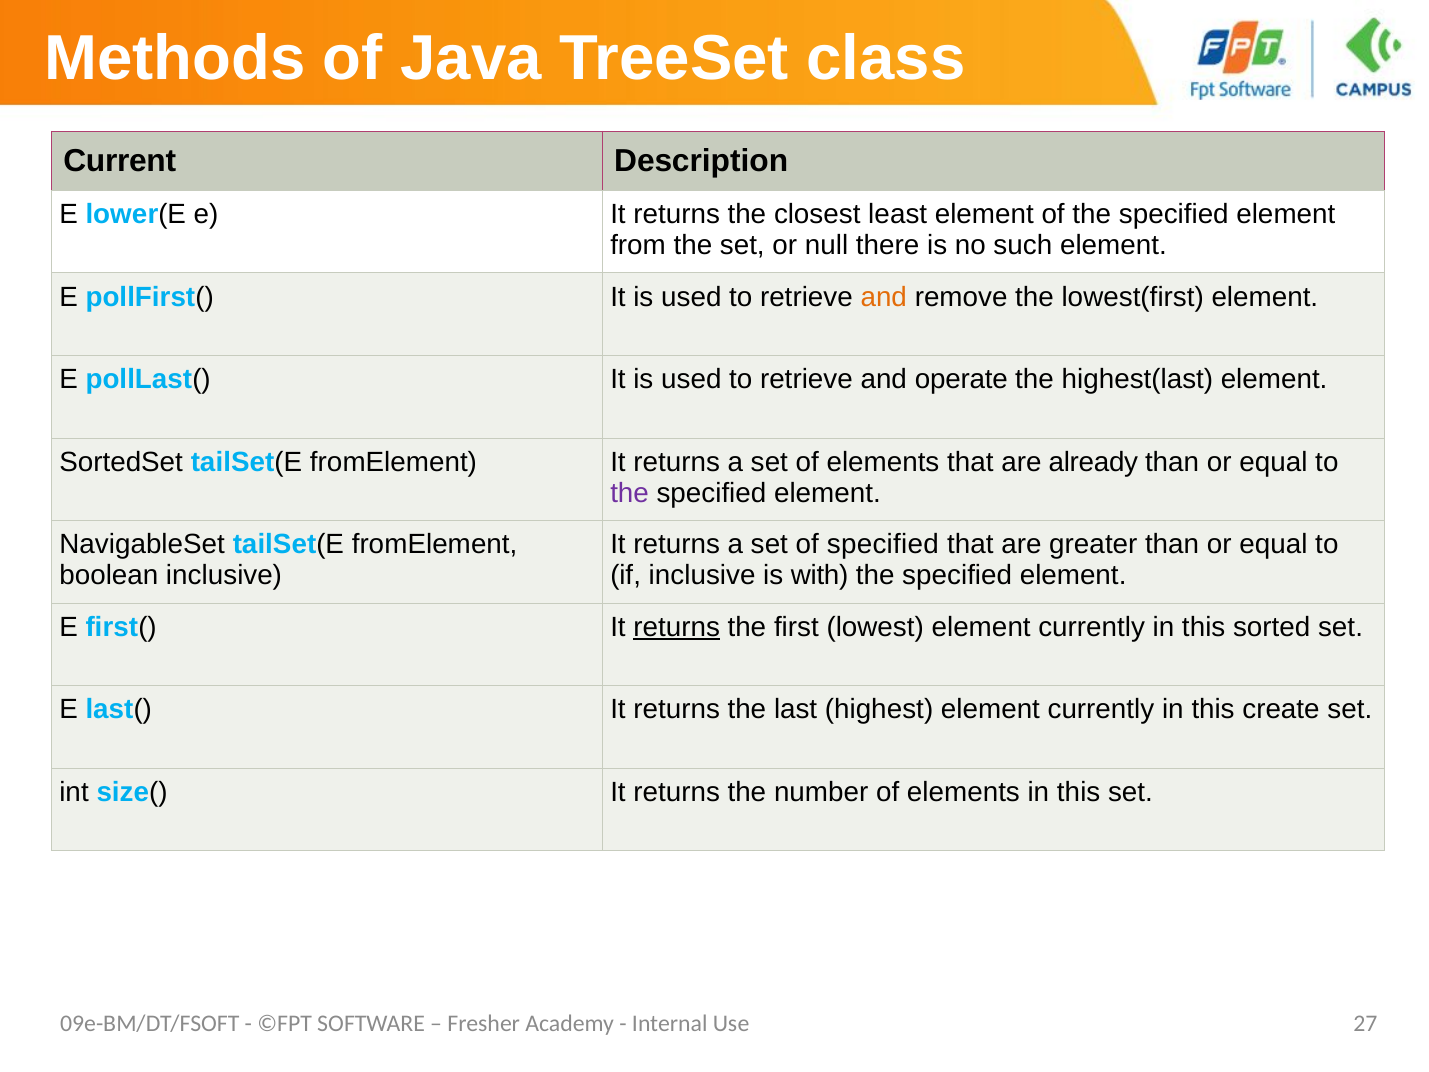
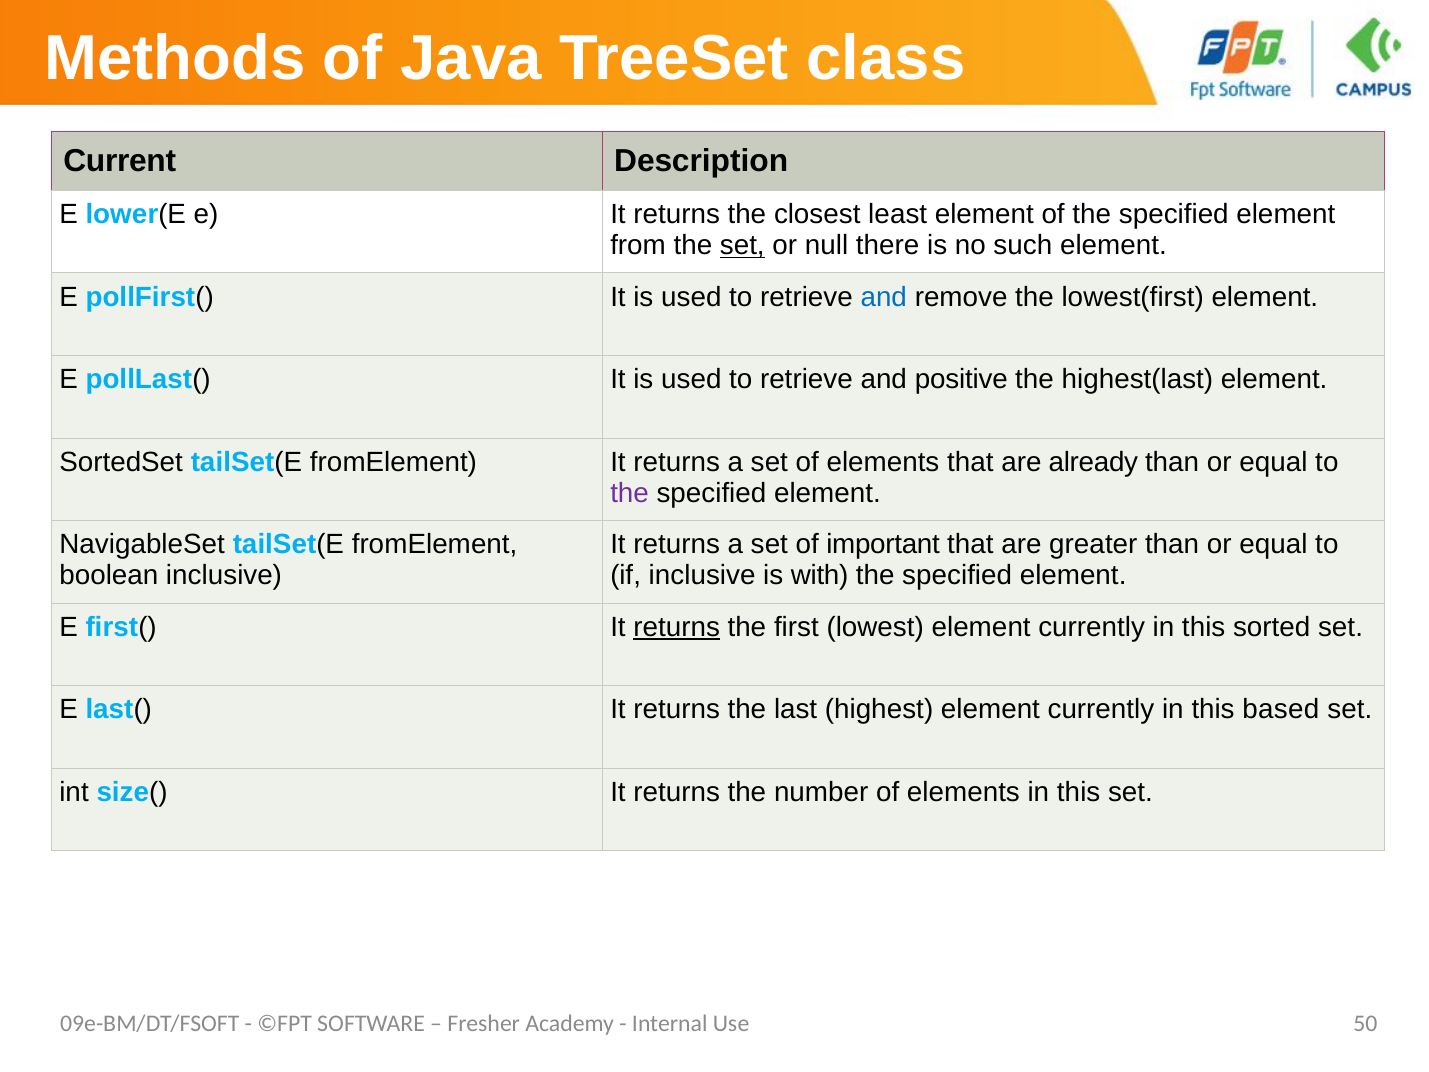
set underline: none -> present (742, 246)
and colour: orange -> blue (884, 297)
operate: operate -> positive (961, 379)
of specified: specified -> important (883, 544)
create: create -> based (1281, 709)
27: 27 -> 50 (1365, 1023)
